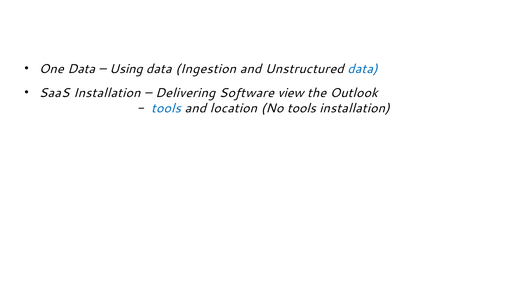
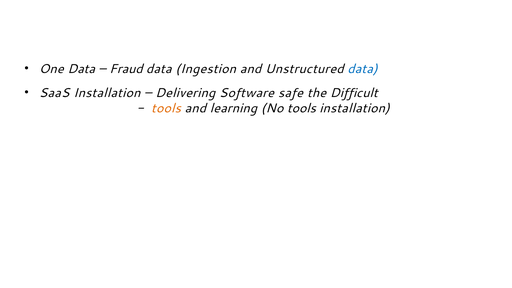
Using: Using -> Fraud (126, 69)
view: view -> safe (291, 93)
Outlook: Outlook -> Difficult (354, 93)
tools colour: blue -> orange (166, 108)
location: location -> learning (233, 108)
